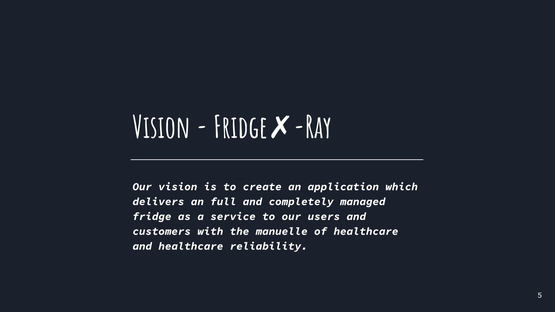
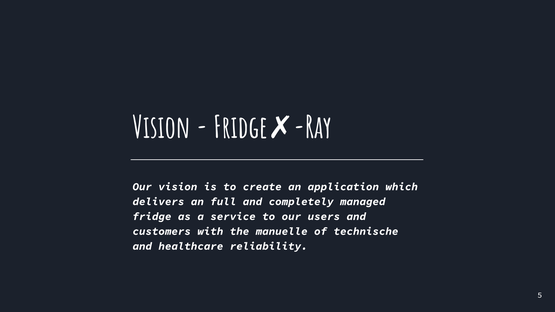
of healthcare: healthcare -> technische (366, 231)
